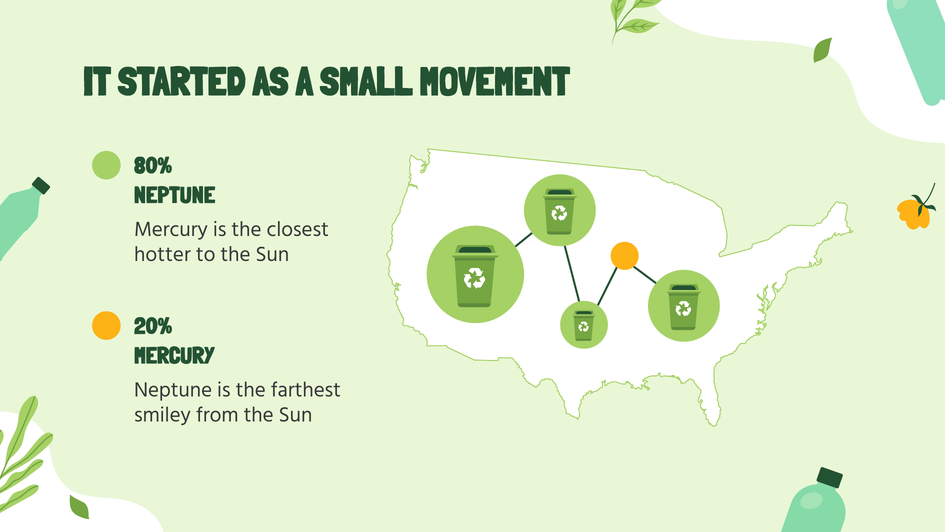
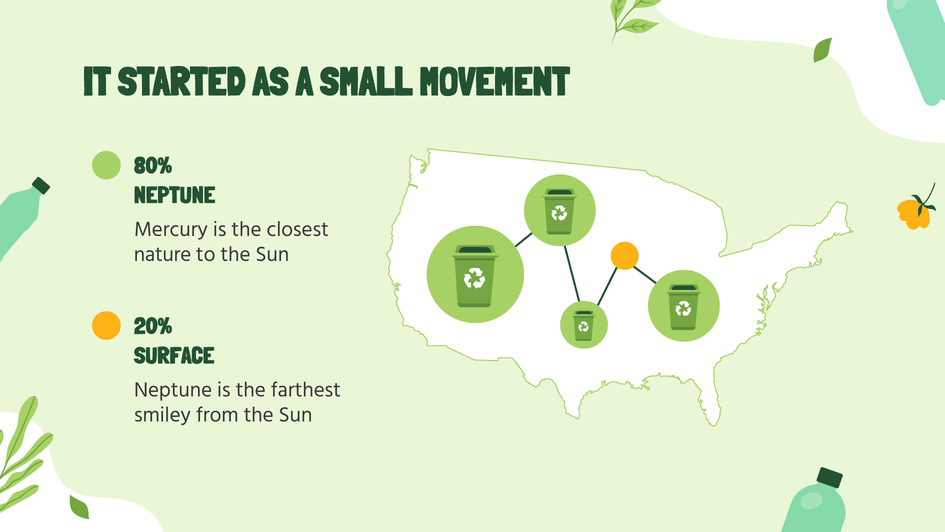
hotter: hotter -> nature (163, 254)
MERCURY: MERCURY -> SURFACE (174, 356)
